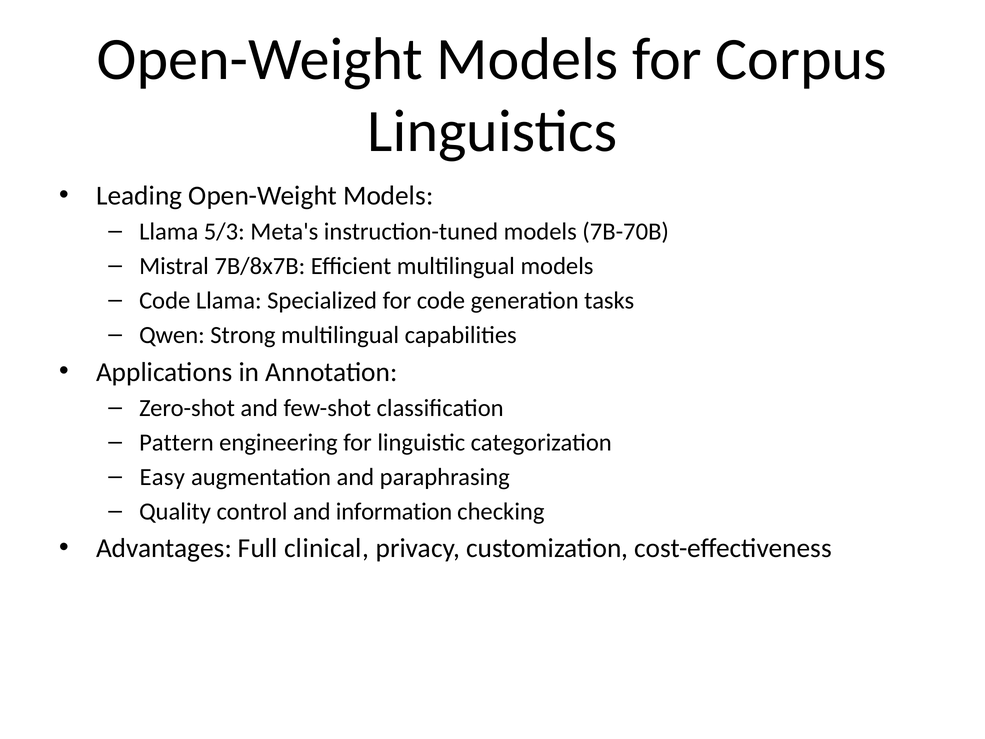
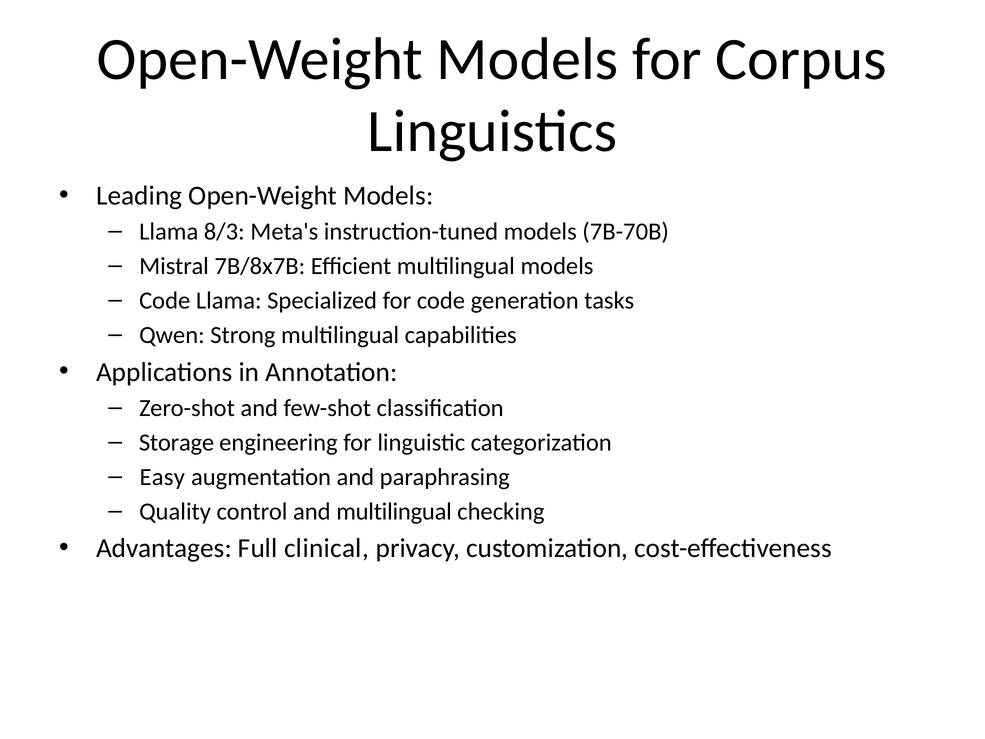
5/3: 5/3 -> 8/3 (224, 232)
Pattern: Pattern -> Storage (177, 442)
and information: information -> multilingual (394, 511)
